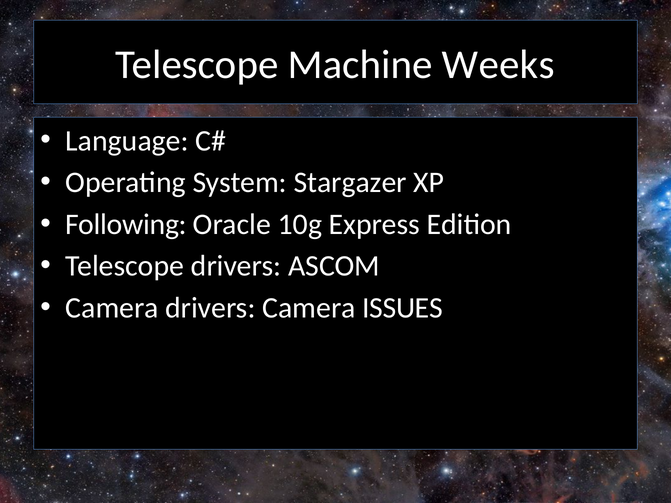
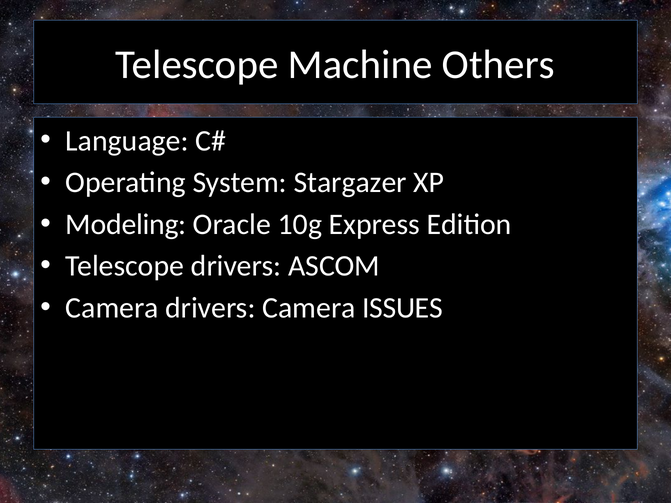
Weeks: Weeks -> Others (498, 65)
Following: Following -> Modeling (126, 224)
